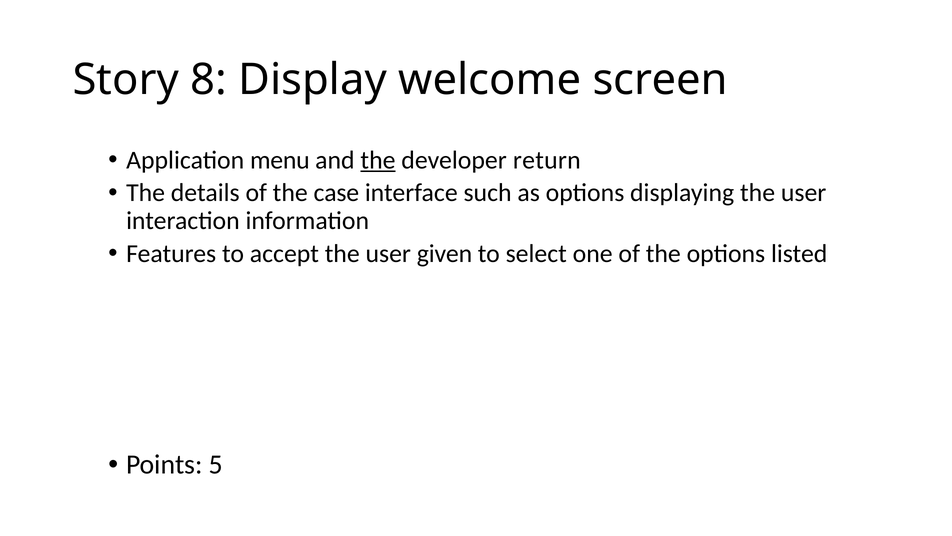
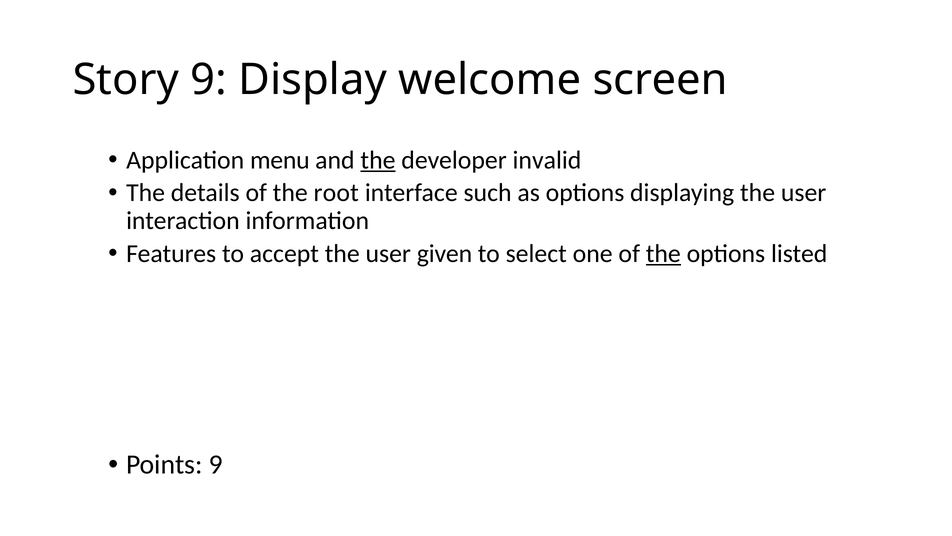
Story 8: 8 -> 9 (209, 80)
return: return -> invalid (547, 160)
case: case -> root (336, 193)
the underline: none -> present (663, 253)
Points 5: 5 -> 9 (216, 464)
